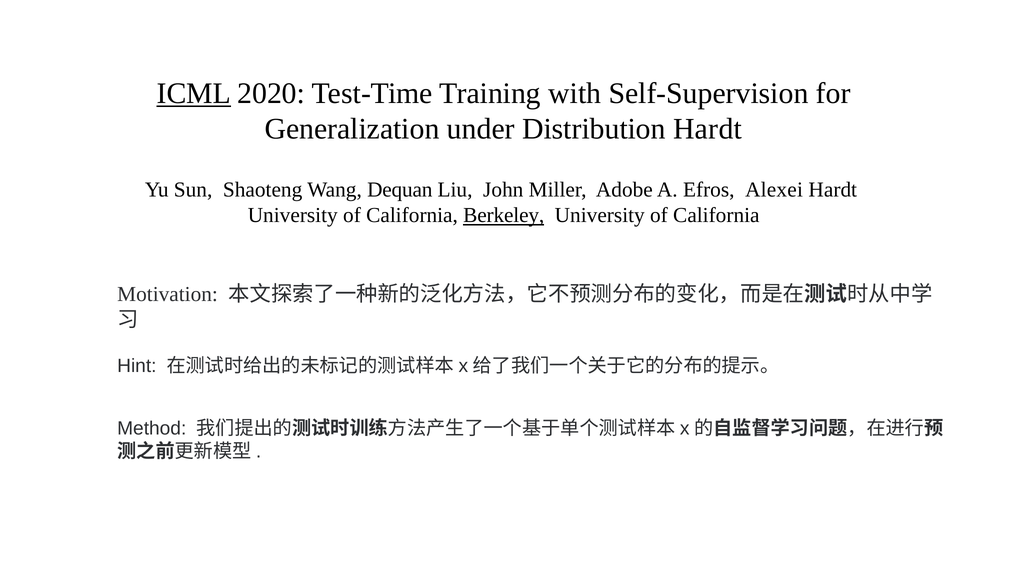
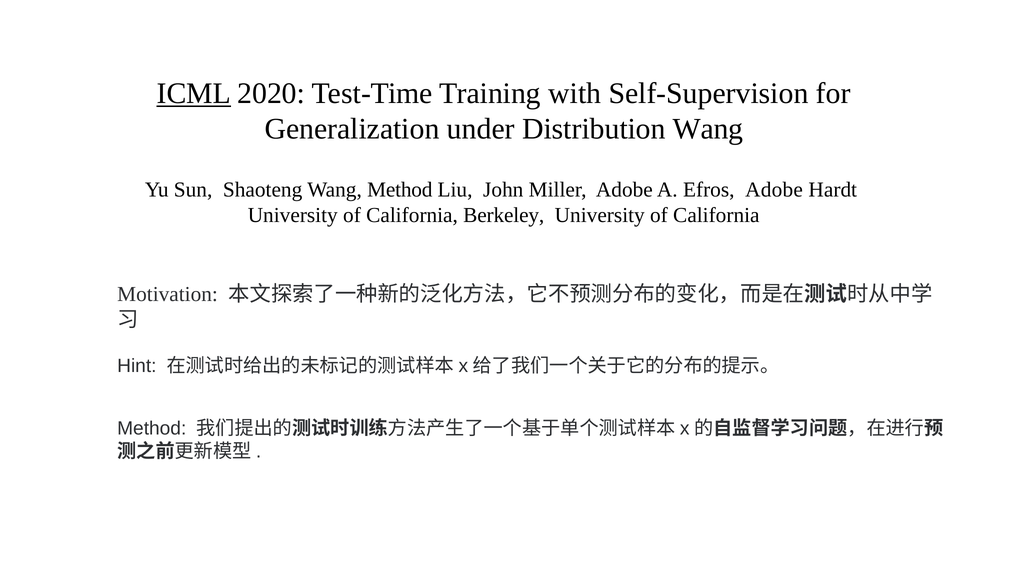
Distribution Hardt: Hardt -> Wang (708, 129)
Wang Dequan: Dequan -> Method (400, 190)
Efros Alexei: Alexei -> Adobe (774, 190)
Berkeley underline: present -> none (504, 215)
